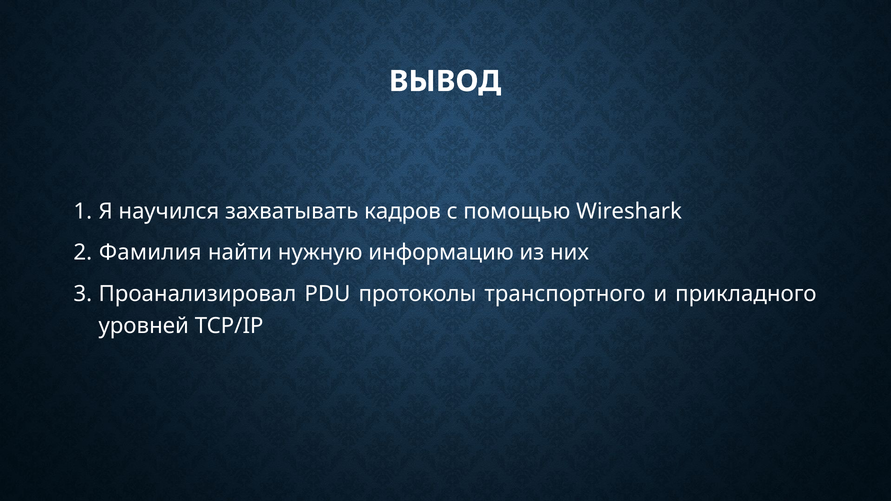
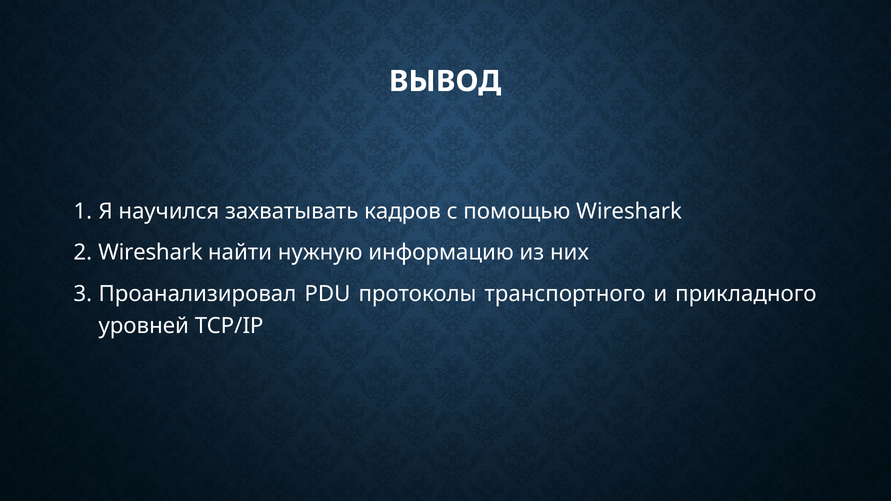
Фамилия: Фамилия -> Wireshark (150, 253)
